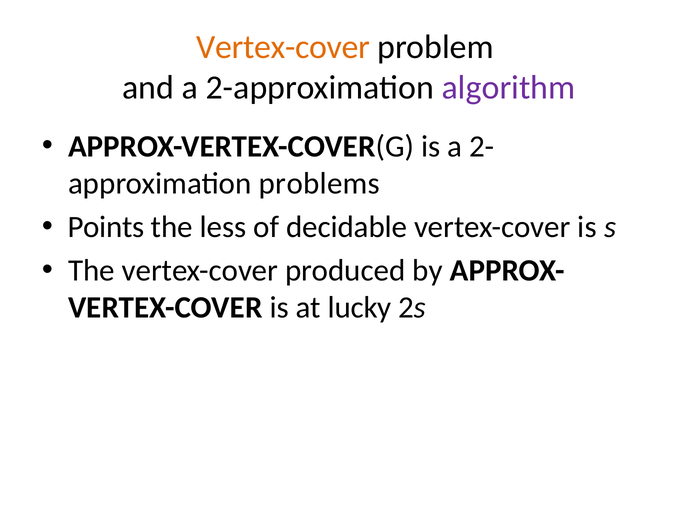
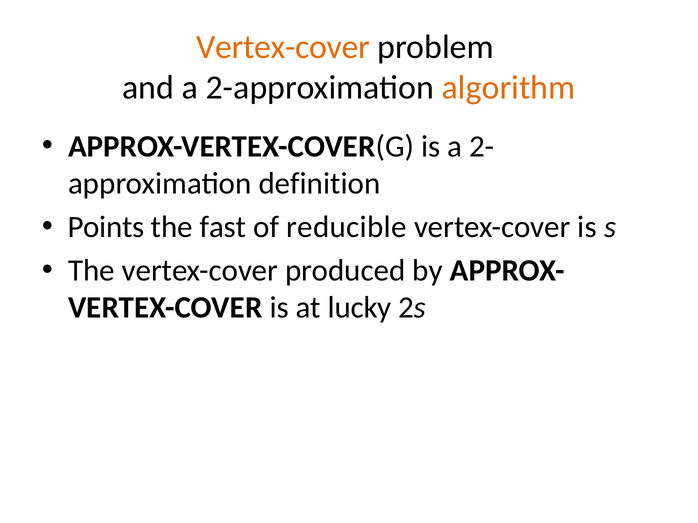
algorithm colour: purple -> orange (509, 88)
problems: problems -> definition (320, 184)
less: less -> fast (223, 227)
decidable: decidable -> reducible (346, 227)
